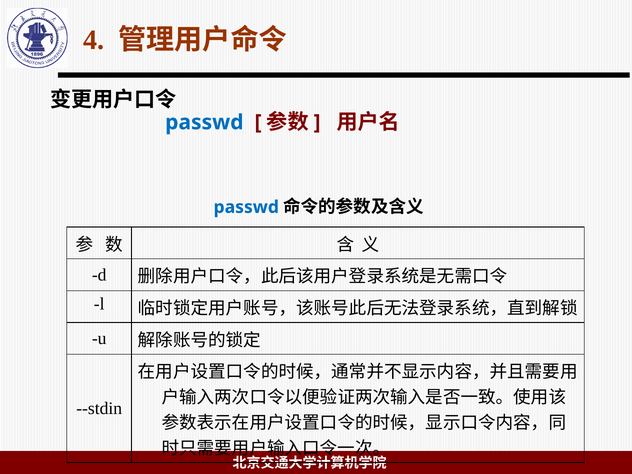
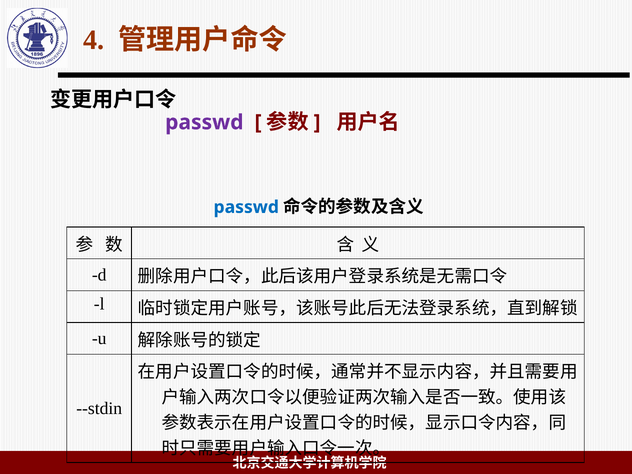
passwd colour: blue -> purple (204, 122)
